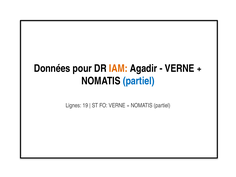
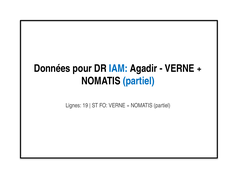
IAM colour: orange -> blue (118, 68)
